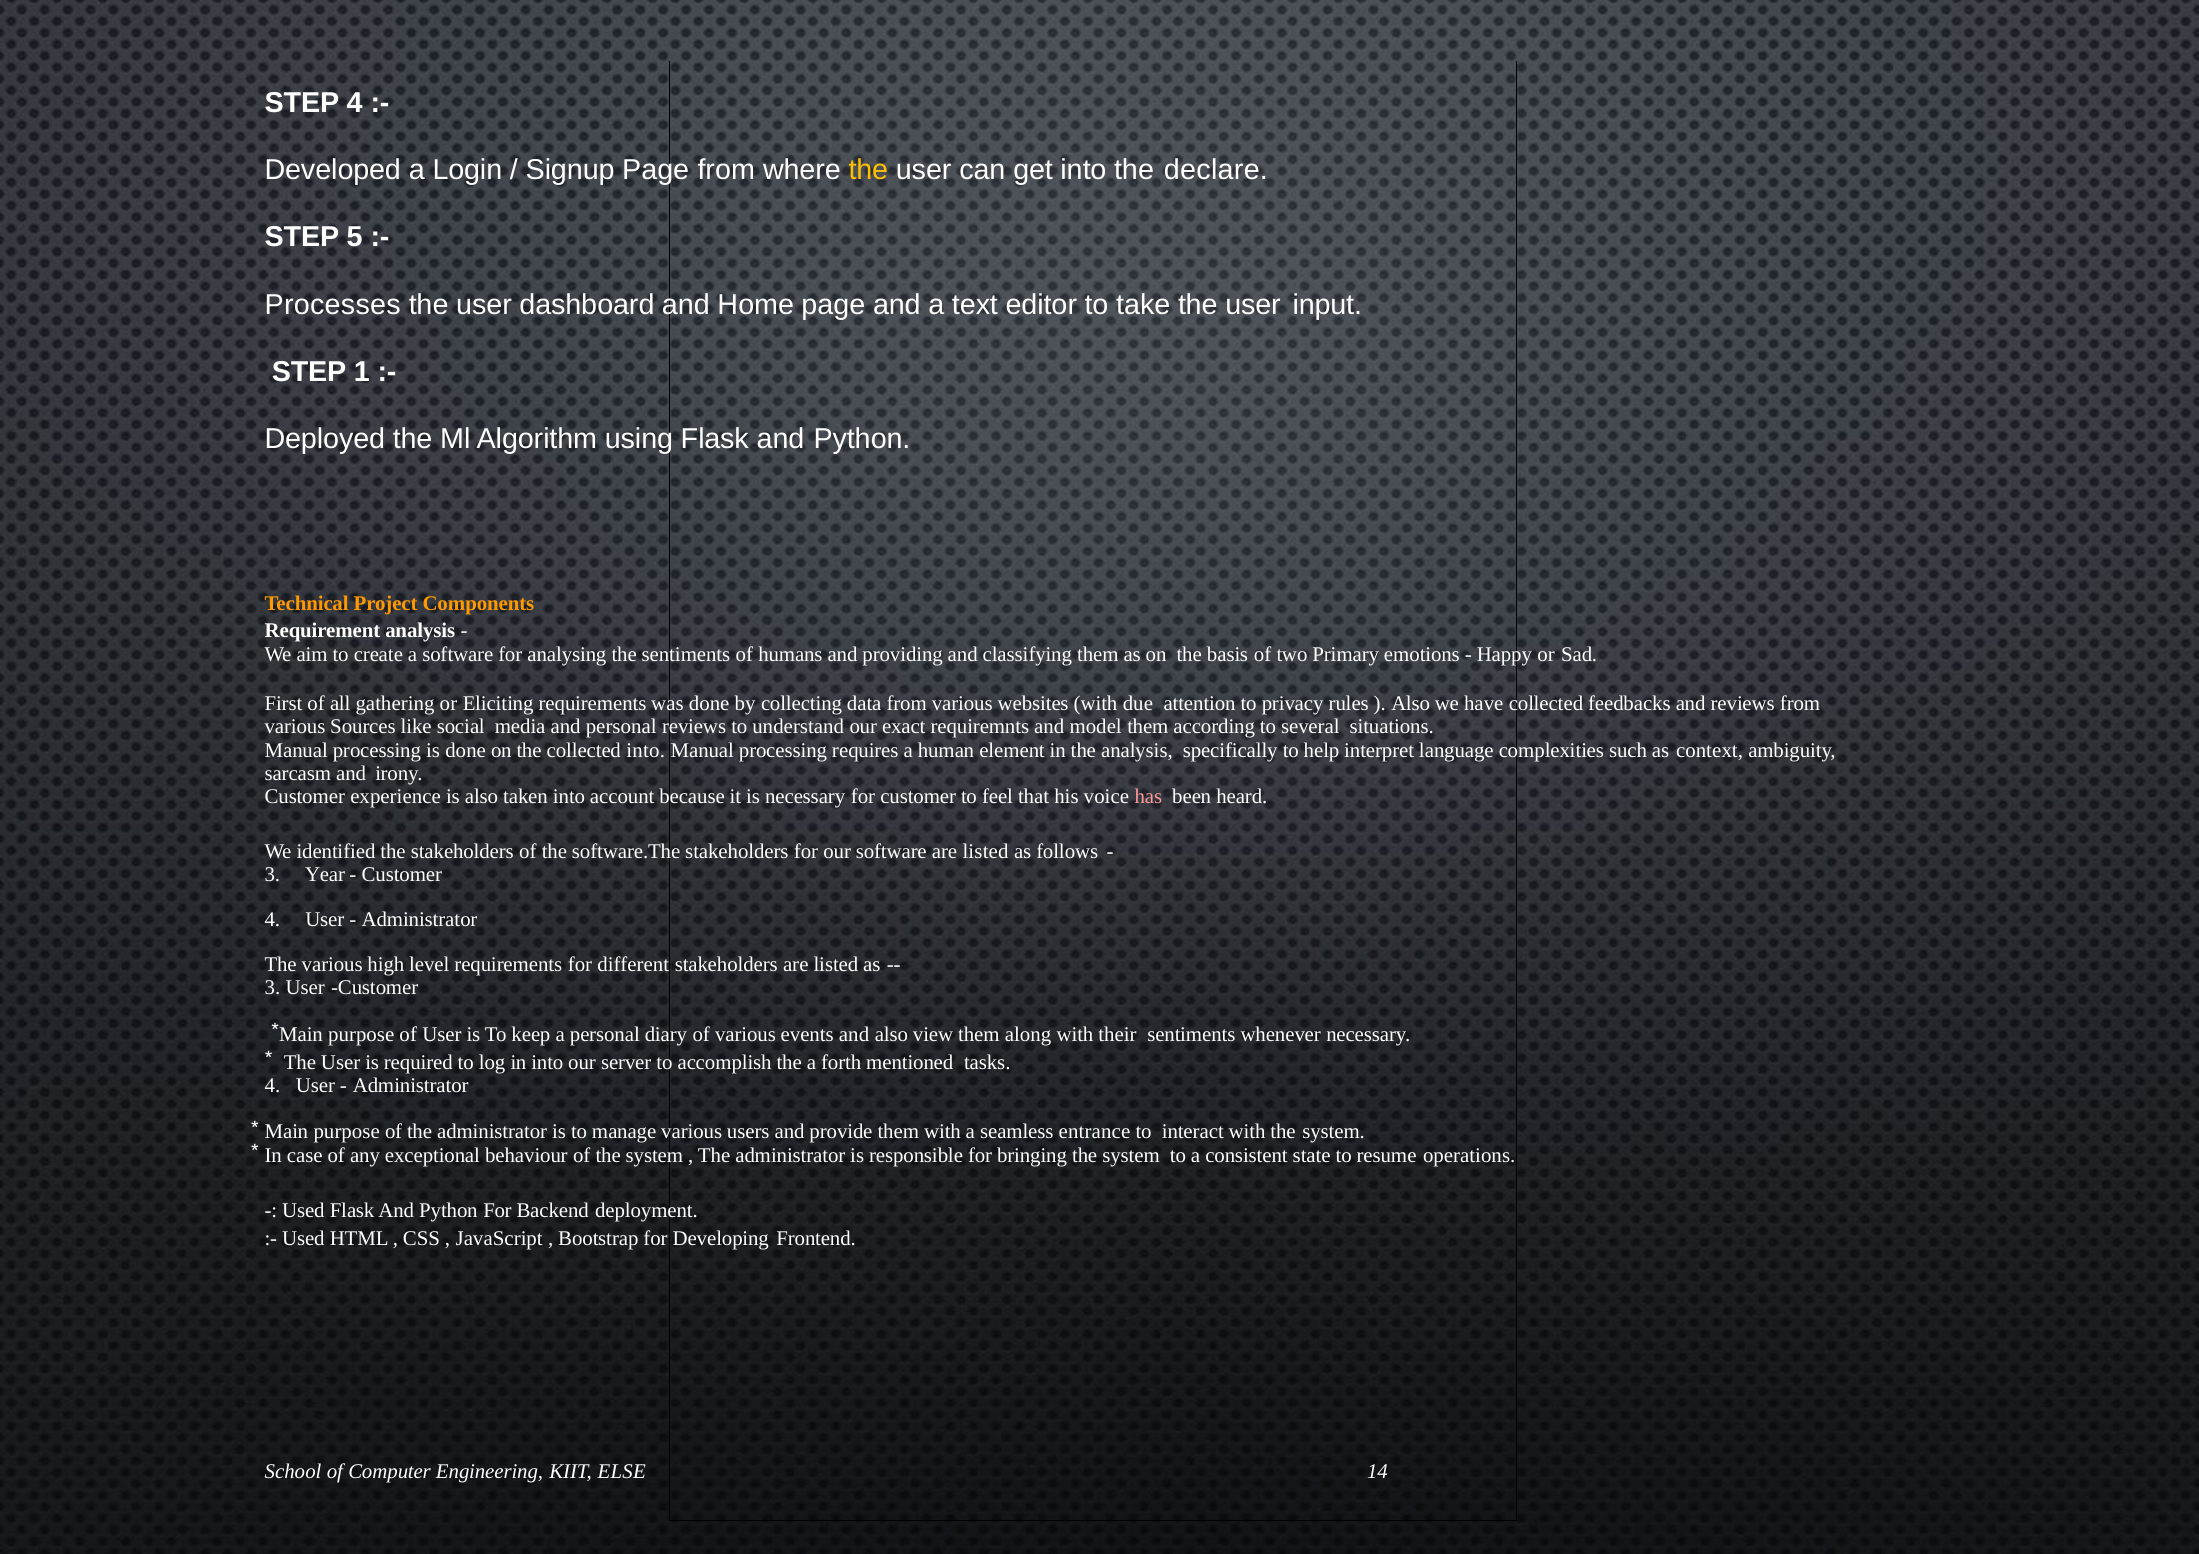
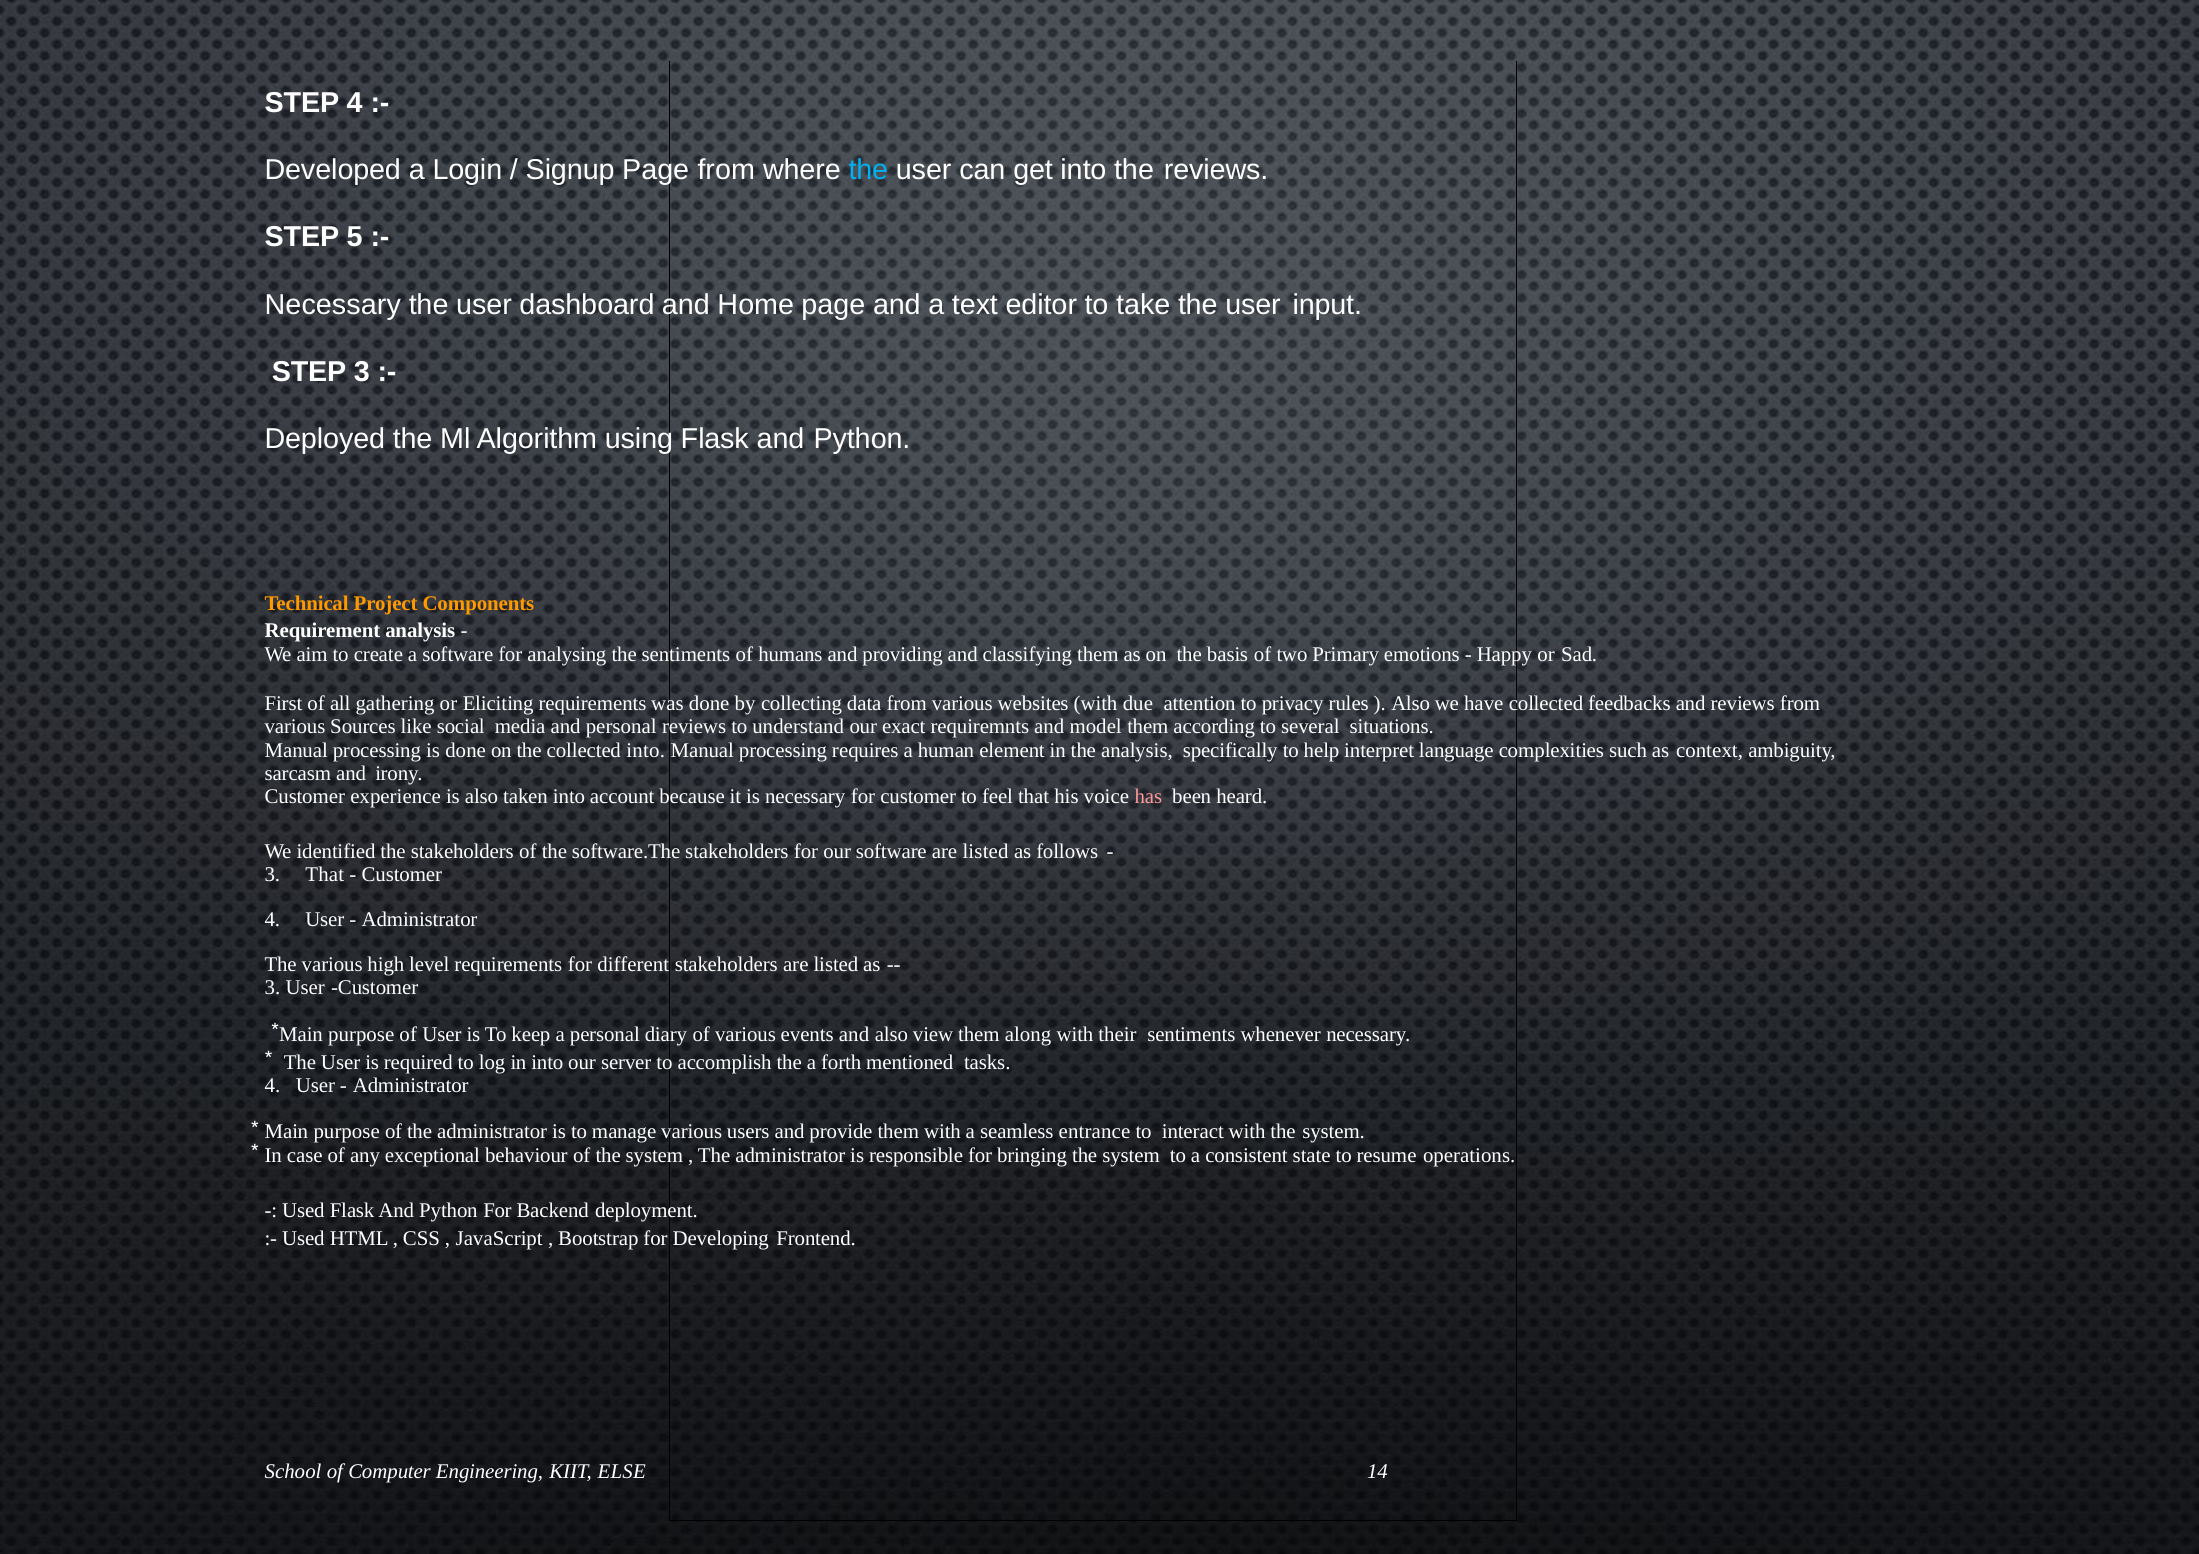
the colour: yellow -> light blue (868, 170)
the declare: declare -> reviews (1216, 170)
Processes: Processes -> Necessary (333, 305)
STEP 1: 1 -> 3 (362, 372)
3 Year: Year -> That (325, 875)
